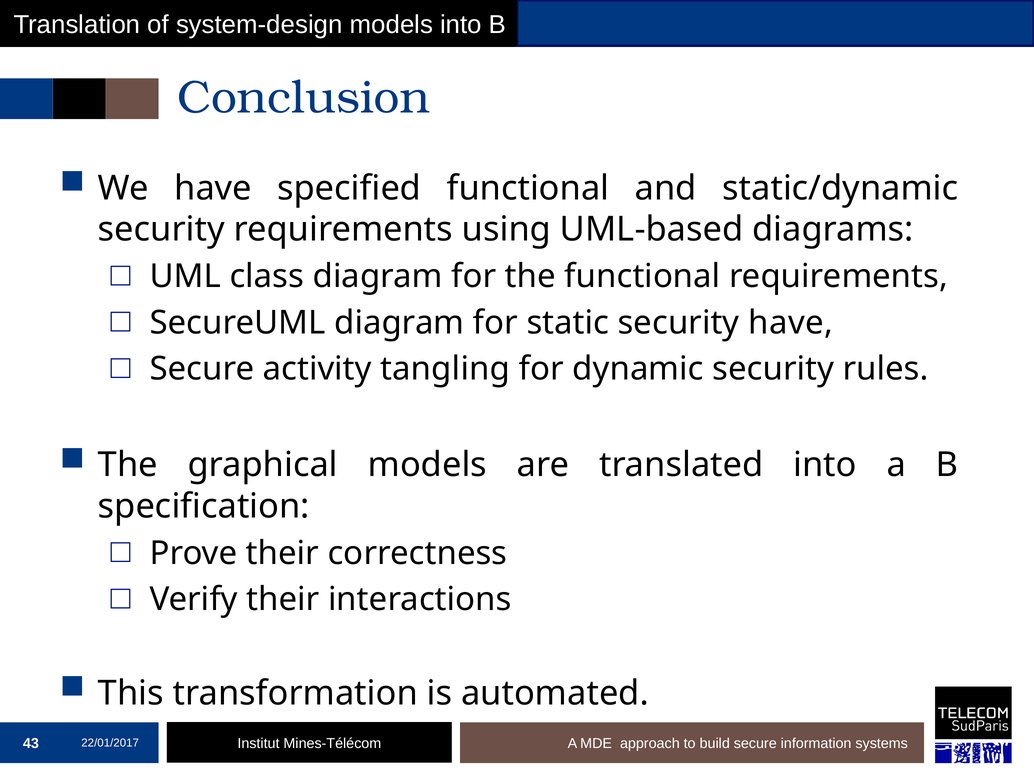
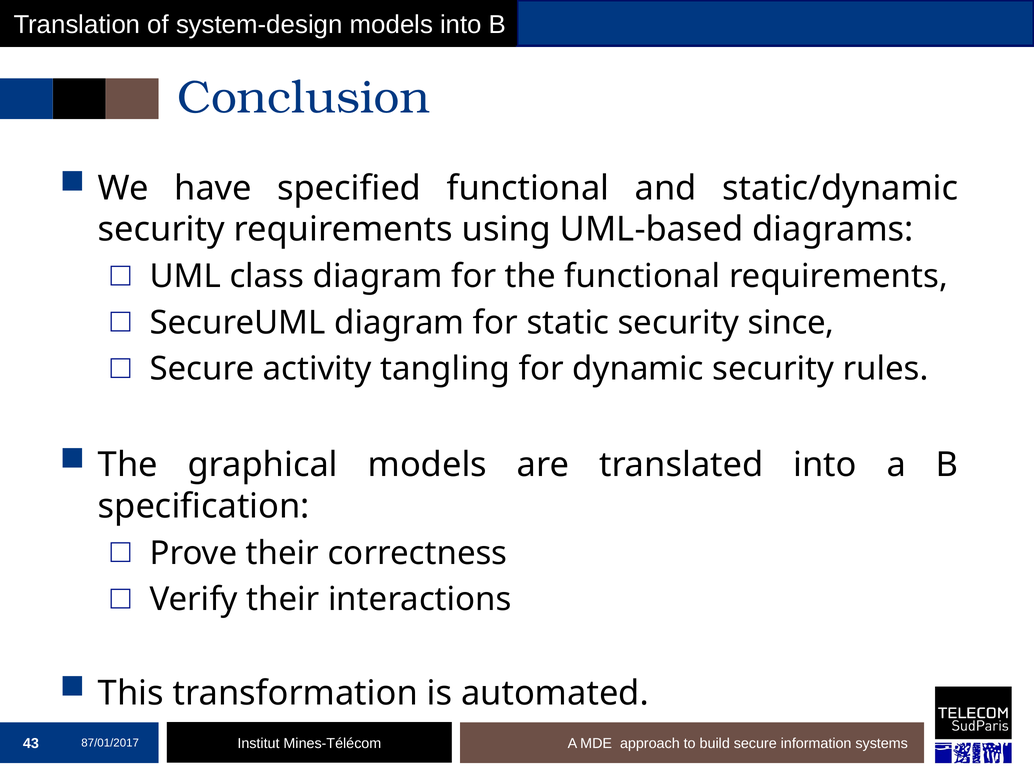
security have: have -> since (791, 323)
22/01/2017: 22/01/2017 -> 87/01/2017 (110, 743)
